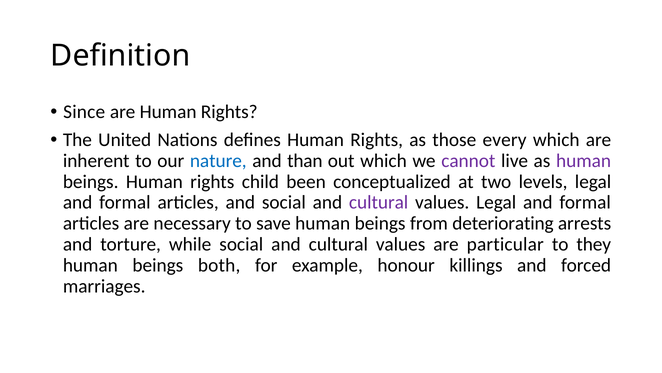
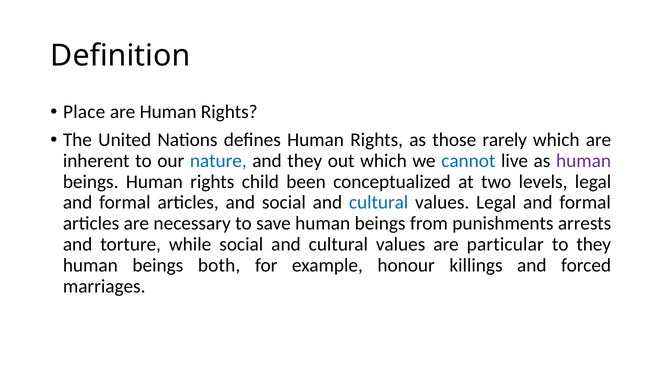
Since: Since -> Place (84, 112)
every: every -> rarely (505, 140)
and than: than -> they (305, 161)
cannot colour: purple -> blue (468, 161)
cultural colour: purple -> blue (379, 202)
deteriorating: deteriorating -> punishments (503, 223)
